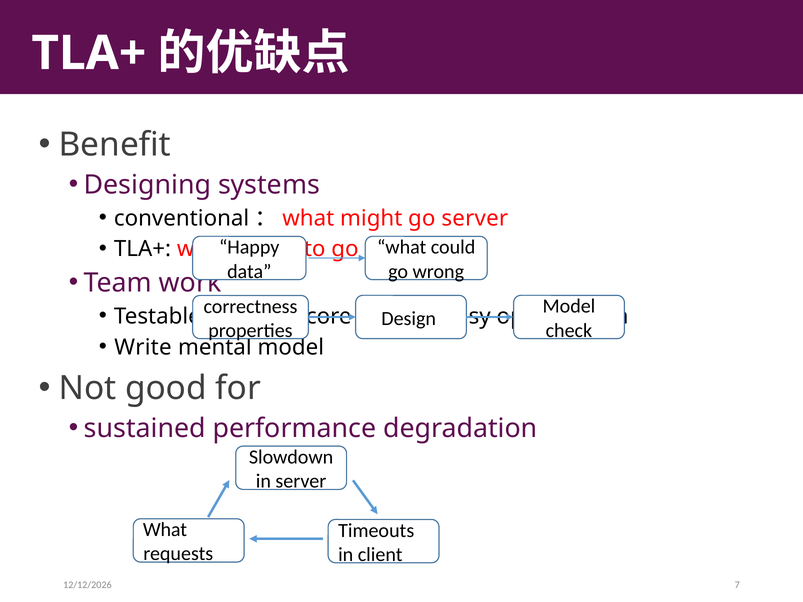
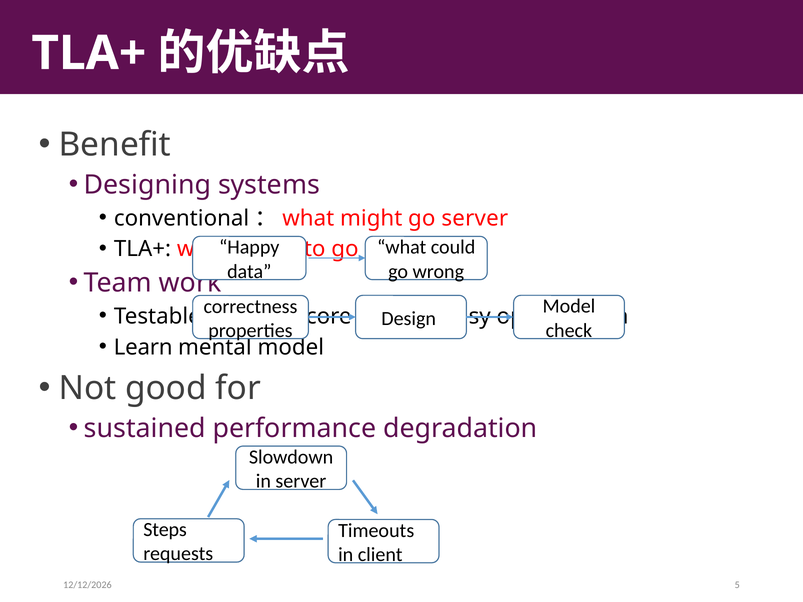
Write: Write -> Learn (143, 347)
What: What -> Steps (165, 530)
7: 7 -> 5 (737, 585)
